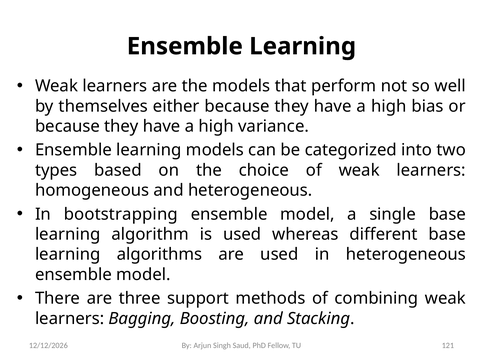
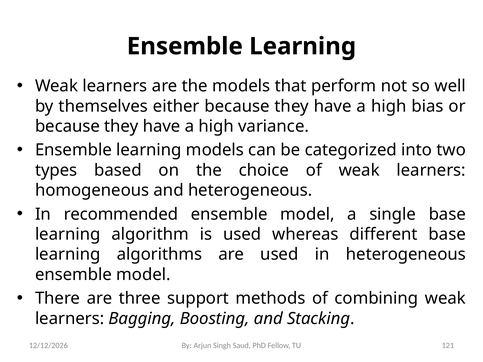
bootstrapping: bootstrapping -> recommended (121, 214)
